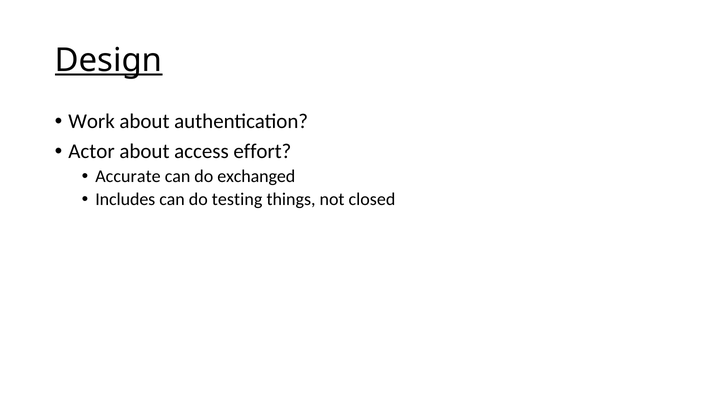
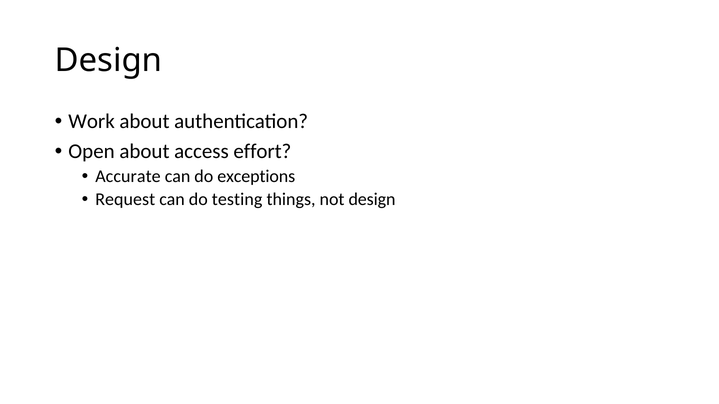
Design underline: present -> none (109, 60)
Actor: Actor -> Open (92, 152)
exchanged: exchanged -> exceptions (256, 176)
Includes: Includes -> Request (125, 200)
not closed: closed -> design (372, 200)
